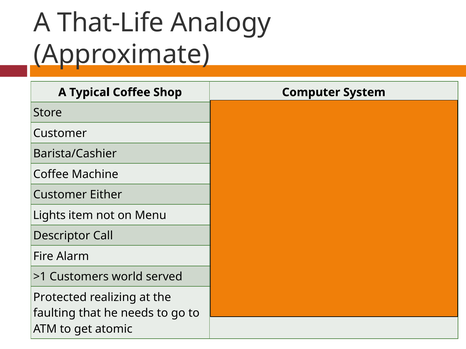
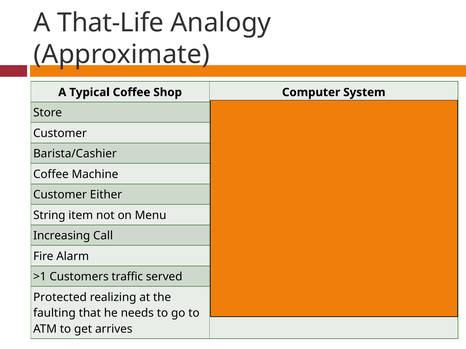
Lights: Lights -> String (49, 216)
Descriptor: Descriptor -> Increasing (62, 236)
world: world -> traffic (127, 277)
atomic: atomic -> arrives (114, 329)
